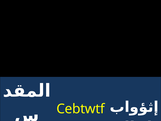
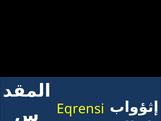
Cebtwtf: Cebtwtf -> Eqrensi (80, 109)
